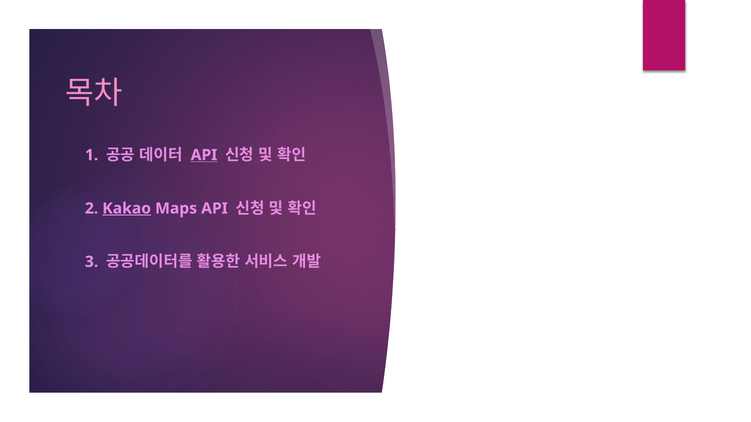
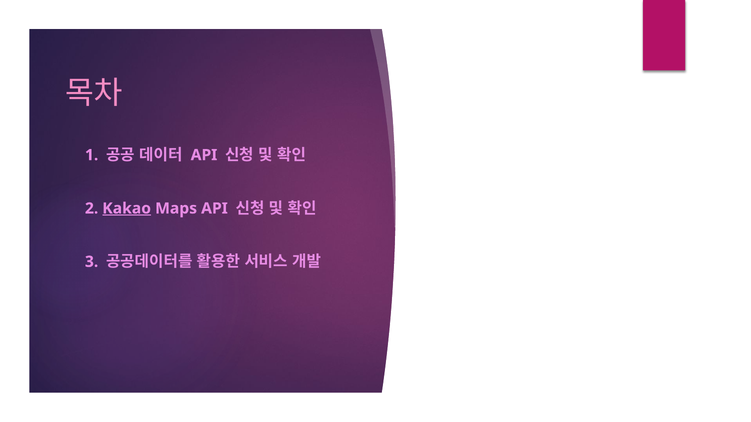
API underline: present -> none (204, 155)
